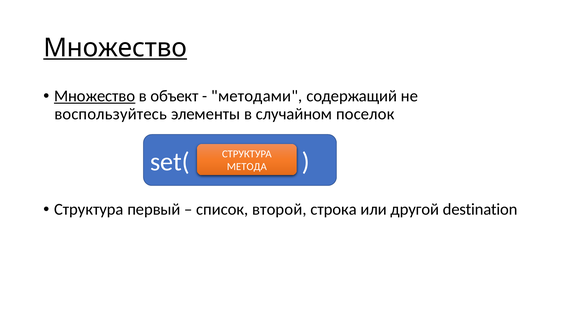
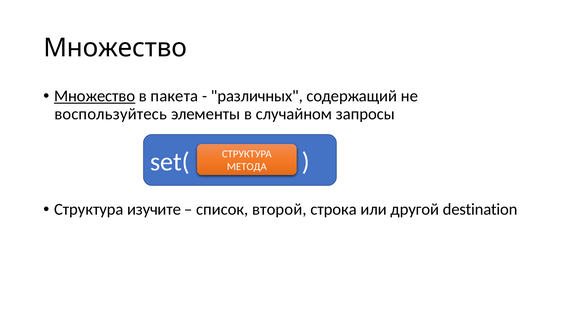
Множество underline: present -> none (115, 48)
объект: объект -> пакета (174, 96)
методами: методами -> различных (257, 96)
поселок: поселок -> запросы (365, 114)
первый: первый -> изучите (154, 210)
